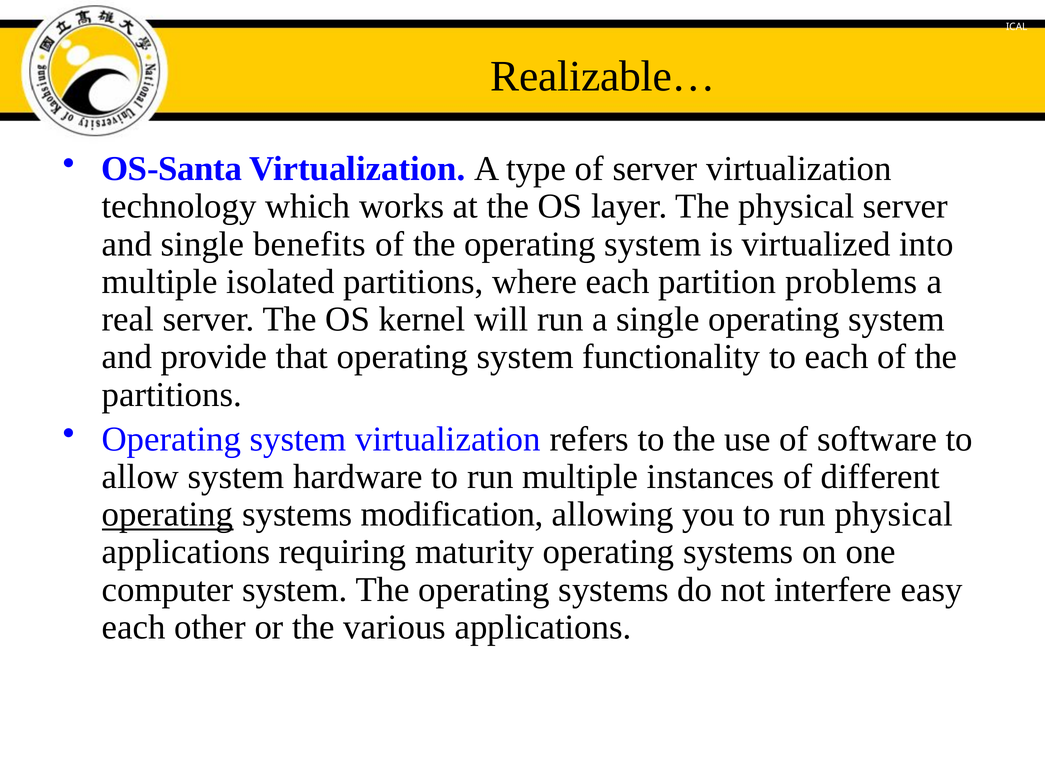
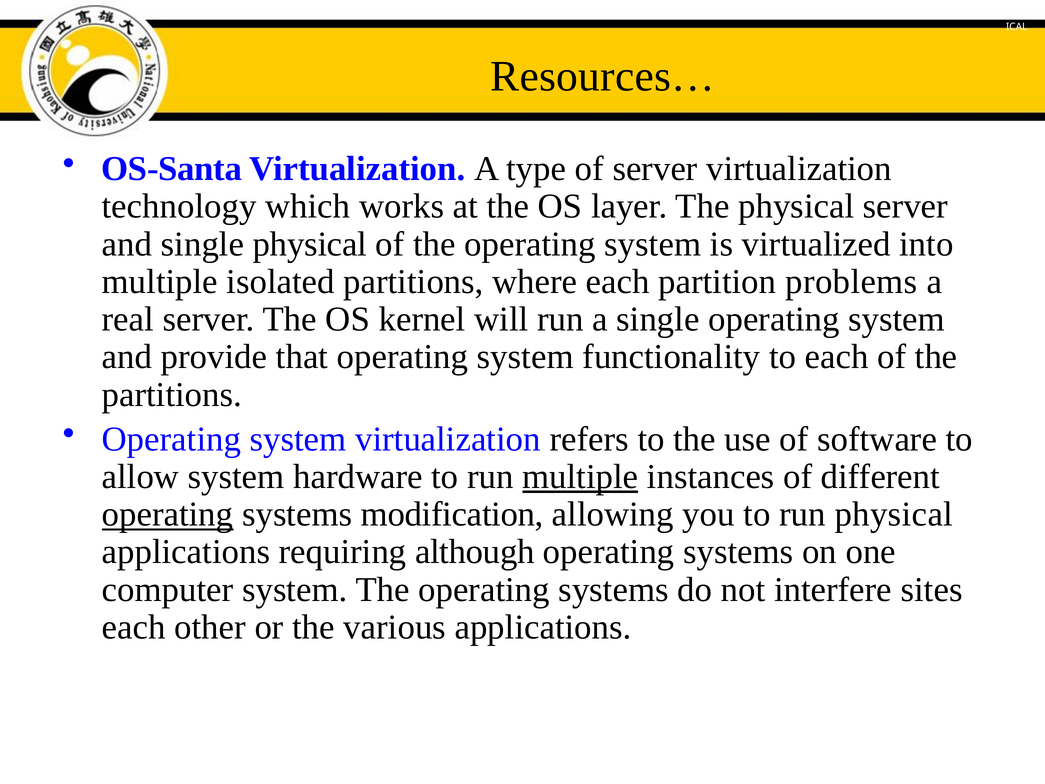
Realizable…: Realizable… -> Resources… (603, 77)
single benefits: benefits -> physical (310, 244)
multiple underline: none -> present (580, 477)
maturity: maturity -> although (475, 552)
easy: easy -> sites (932, 589)
